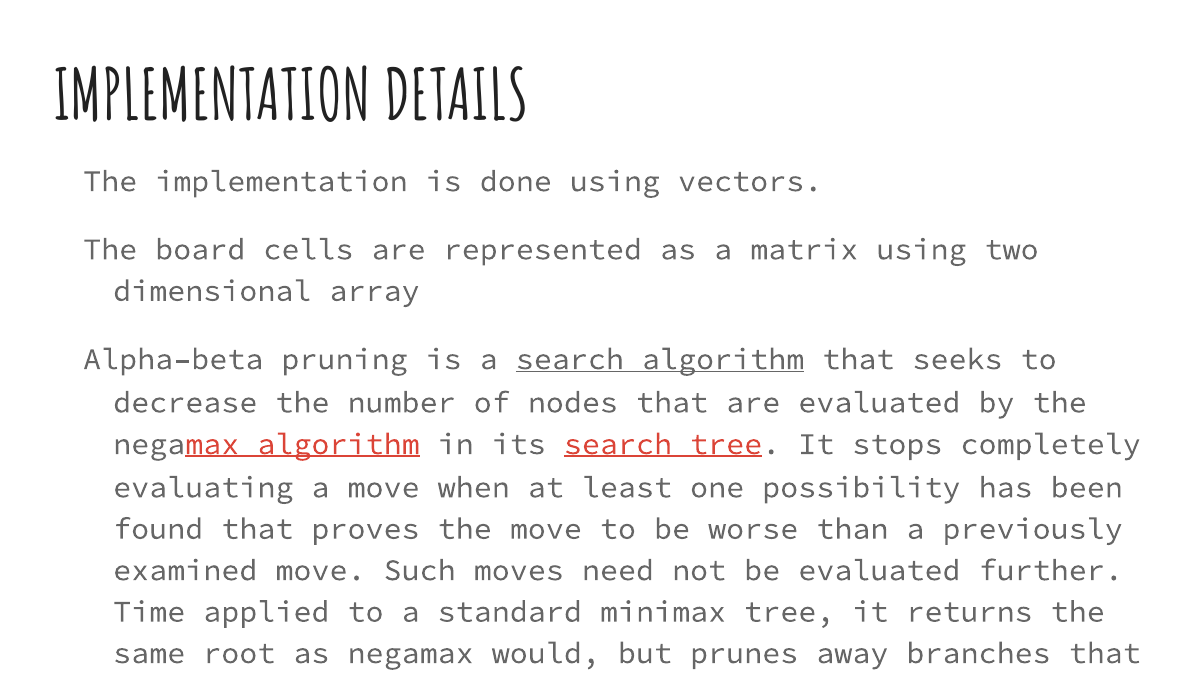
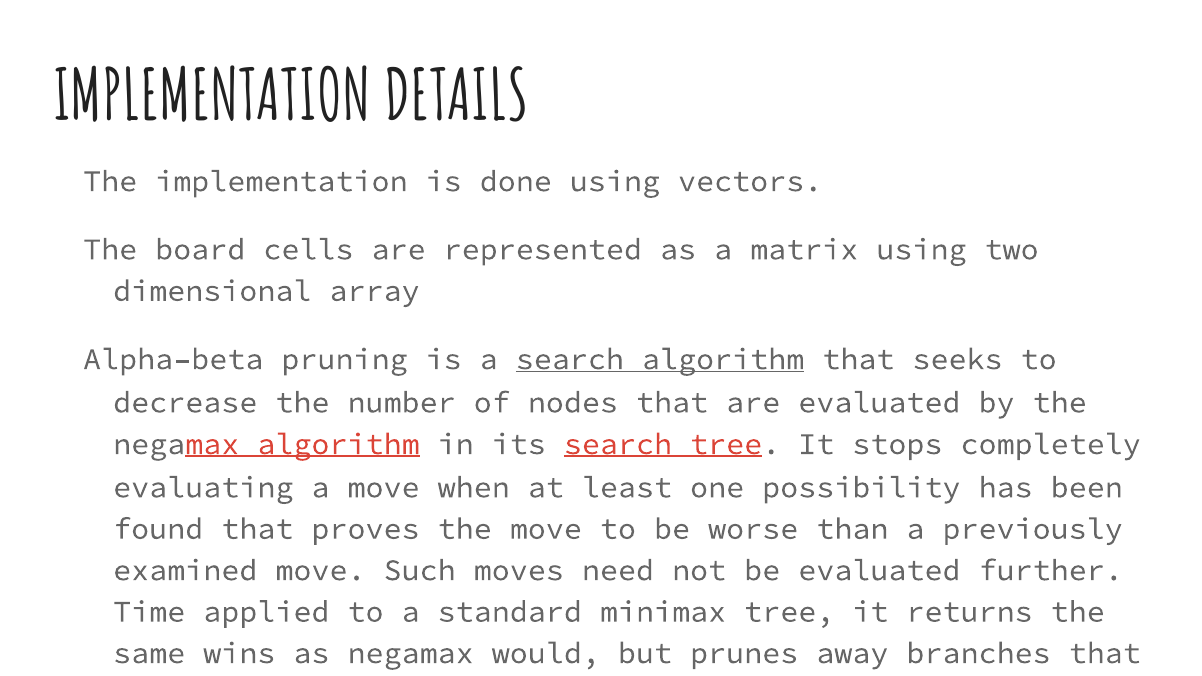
root: root -> wins (239, 653)
